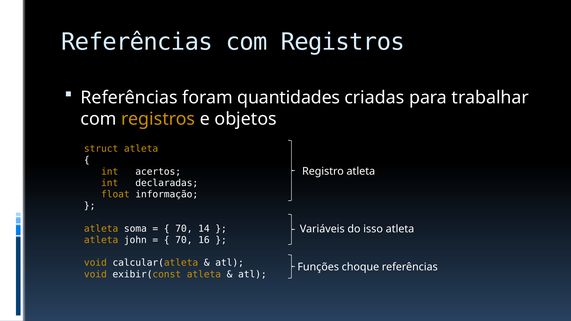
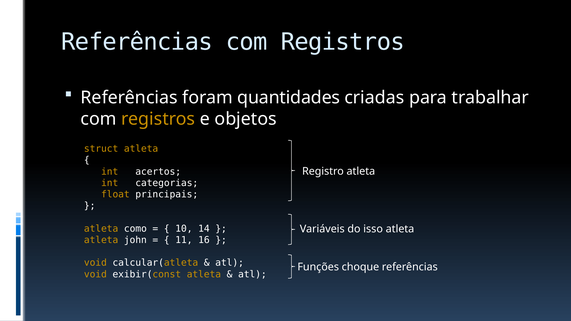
declaradas: declaradas -> categorias (167, 183)
informação: informação -> principais (167, 194)
soma: soma -> como (135, 229)
70: 70 -> 10 (184, 229)
70: 70 -> 11 (184, 240)
